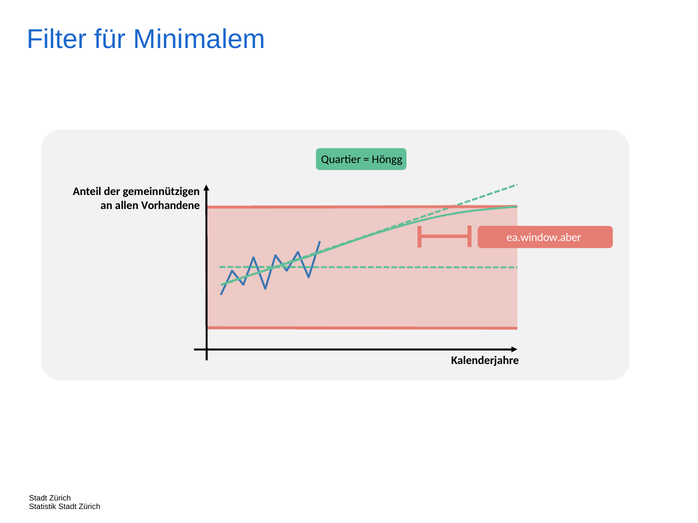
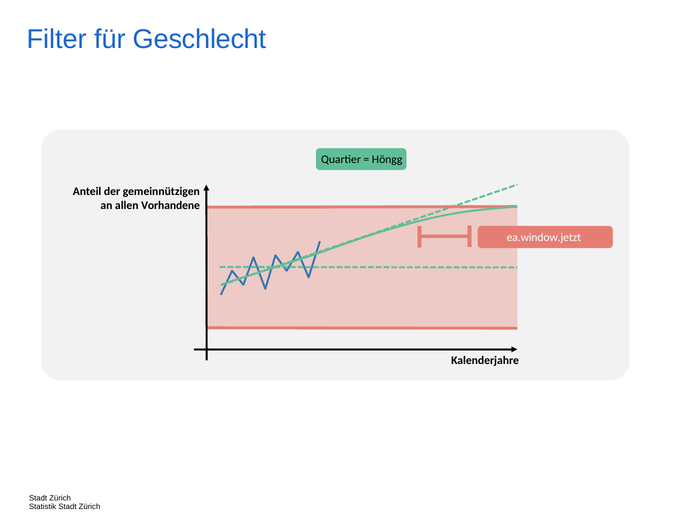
Minimalem: Minimalem -> Geschlecht (200, 39)
ea.window.aber: ea.window.aber -> ea.window.jetzt (544, 238)
